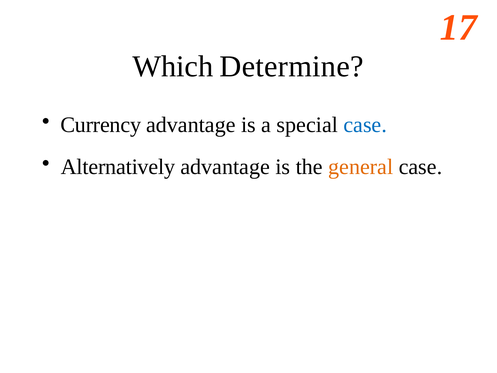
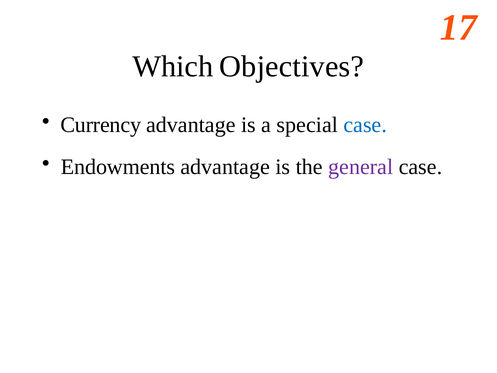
Determine: Determine -> Objectives (292, 66)
Alternatively: Alternatively -> Endowments (118, 167)
general colour: orange -> purple (361, 167)
